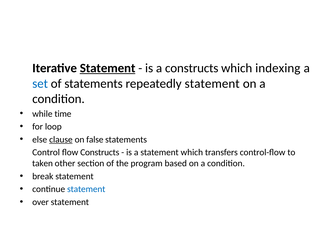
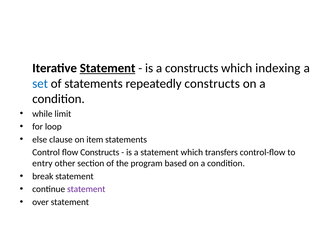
repeatedly statement: statement -> constructs (212, 84)
time: time -> limit (63, 114)
clause underline: present -> none (61, 140)
false: false -> item (95, 140)
taken: taken -> entry (42, 164)
statement colour: blue -> purple (86, 189)
